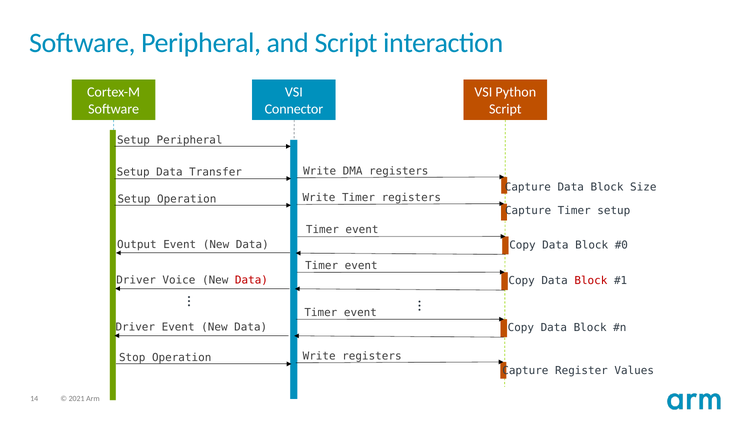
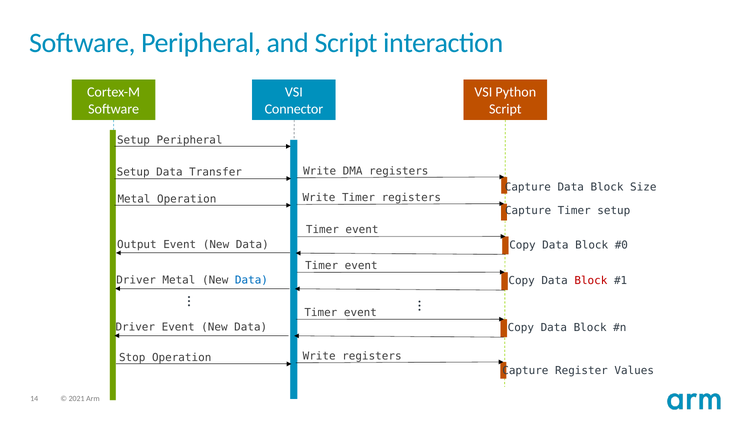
Setup: Setup -> Metal (134, 199)
Driver Voice: Voice -> Metal (179, 280)
Data colour: red -> blue (251, 280)
